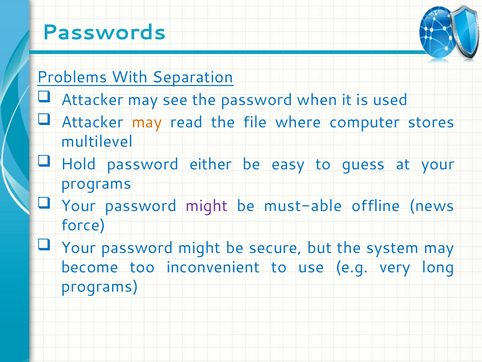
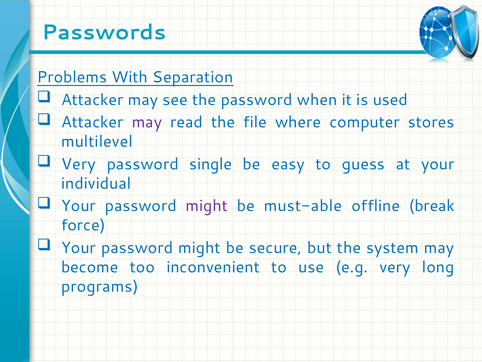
may colour: orange -> purple (147, 122)
Hold: Hold -> Very (78, 164)
either: either -> single (211, 164)
programs: programs -> individual (96, 183)
news: news -> break (432, 206)
